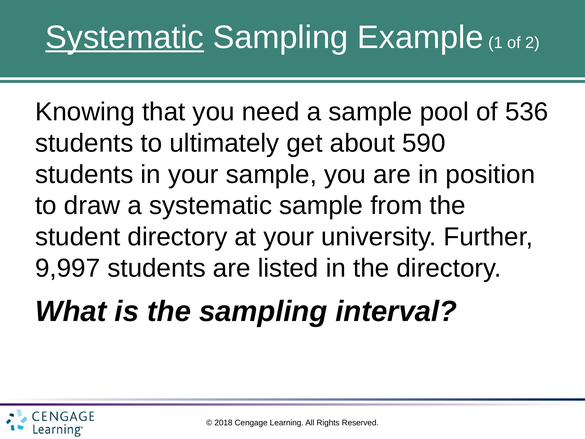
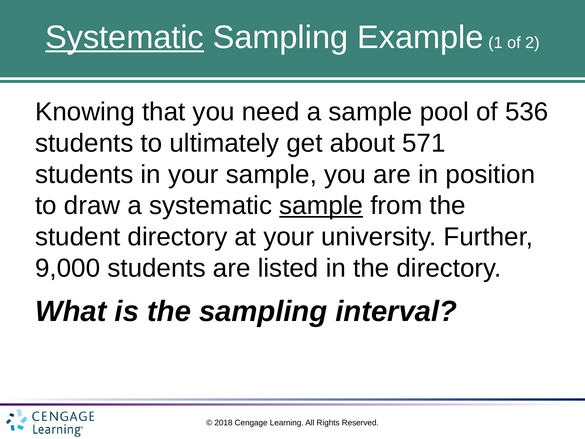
590: 590 -> 571 (424, 143)
sample underline: none -> present (321, 206)
9,997: 9,997 -> 9,000 (68, 268)
